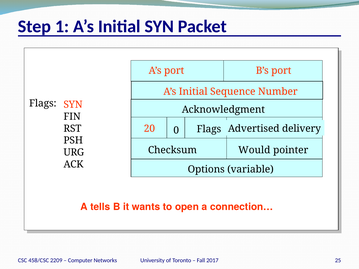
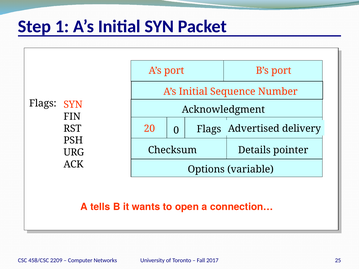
Would: Would -> Details (254, 150)
